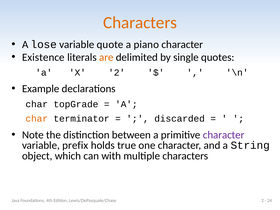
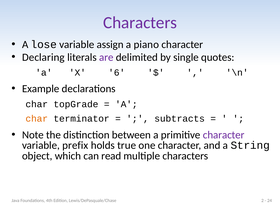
Characters colour: orange -> purple (140, 23)
quote: quote -> assign (110, 45)
Existence: Existence -> Declaring (43, 57)
are colour: orange -> purple (106, 57)
X 2: 2 -> 6 (117, 73)
discarded: discarded -> subtracts (180, 119)
with: with -> read (111, 156)
